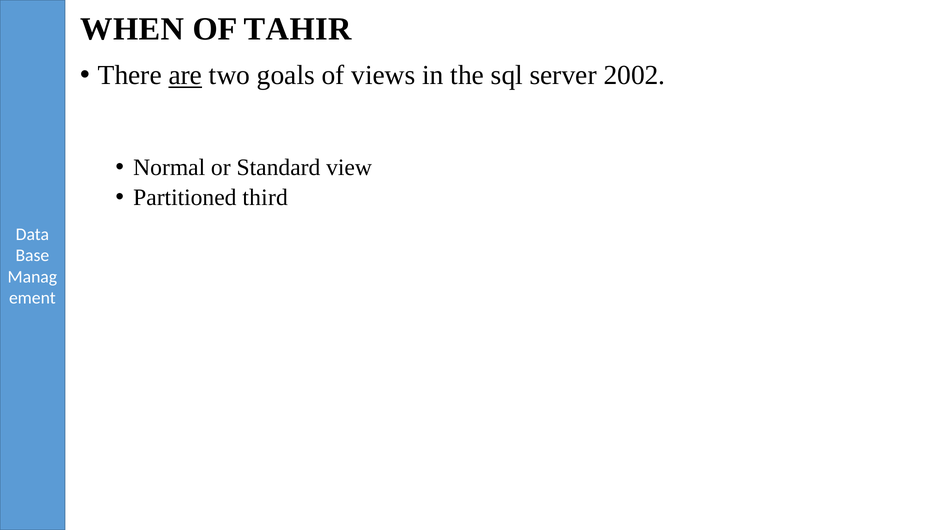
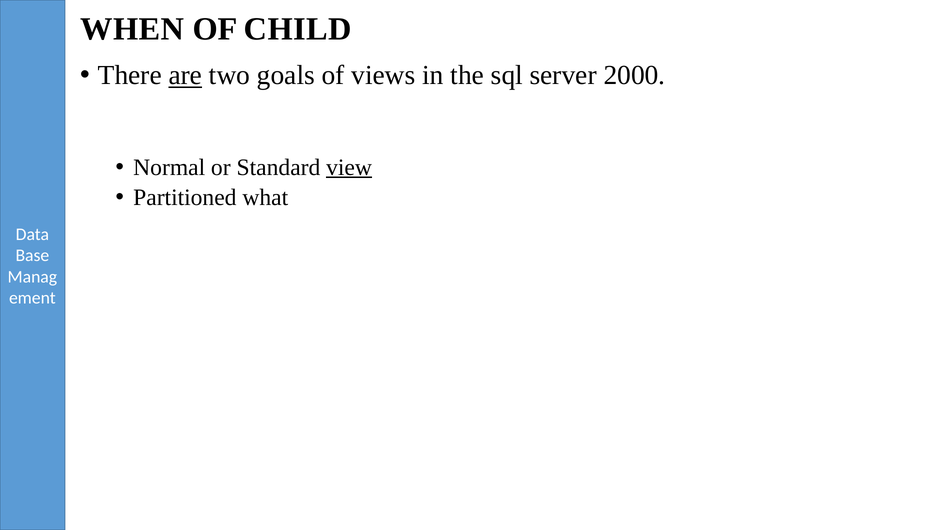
TAHIR: TAHIR -> CHILD (298, 29)
2002: 2002 -> 2000 (634, 75)
view underline: none -> present (349, 167)
third: third -> what (265, 198)
